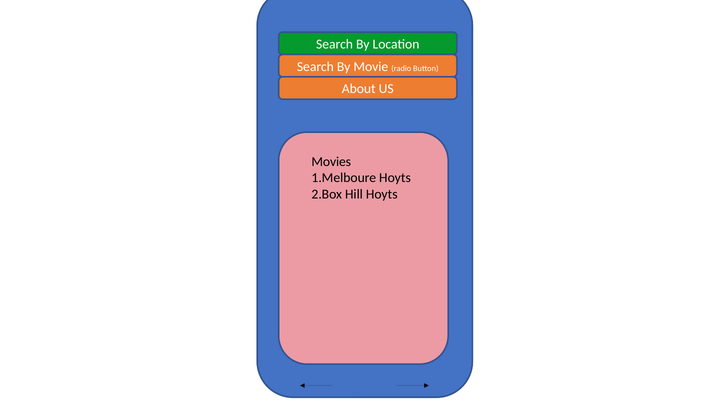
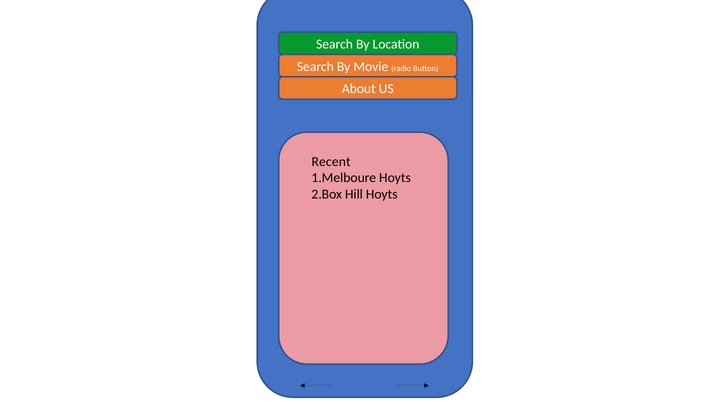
Movies: Movies -> Recent (331, 162)
